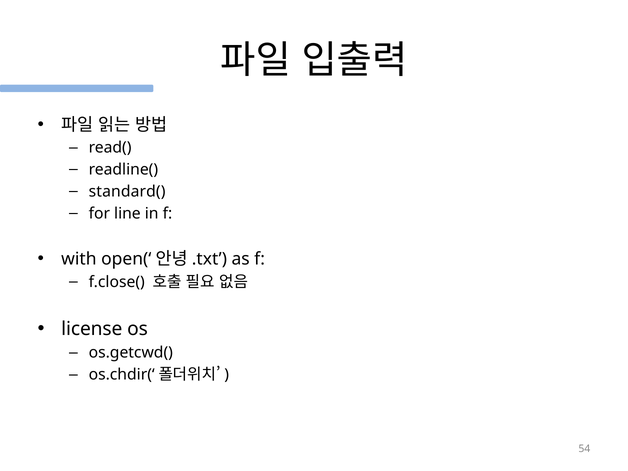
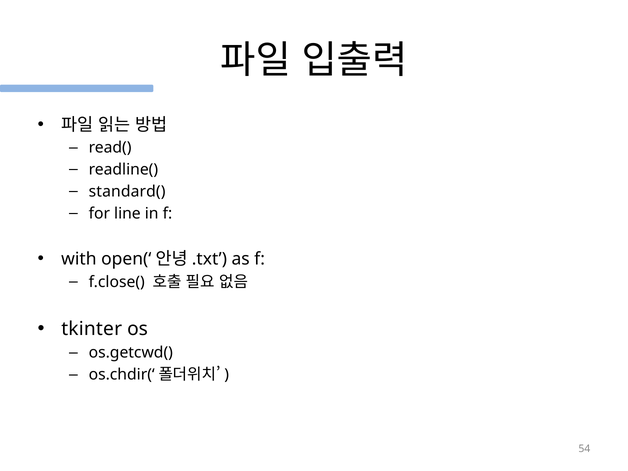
license: license -> tkinter (92, 329)
